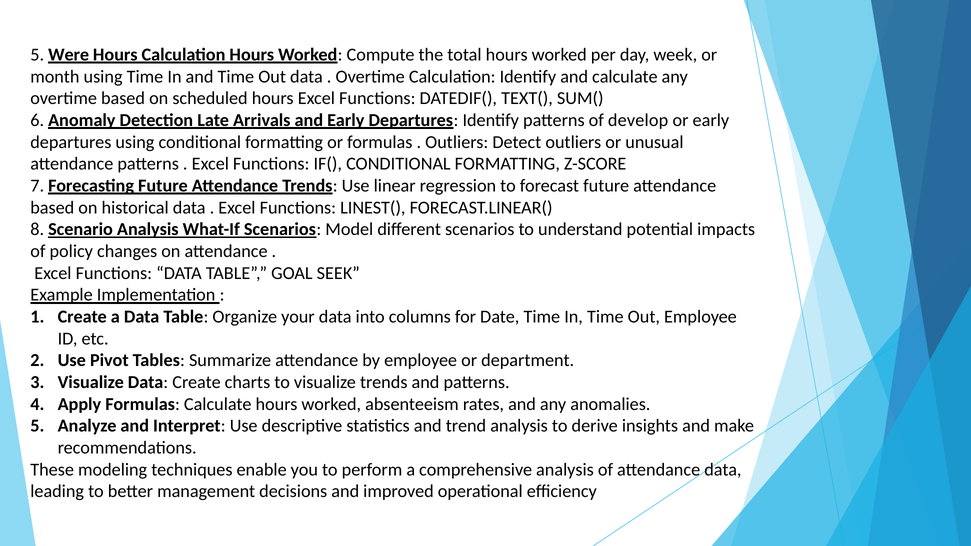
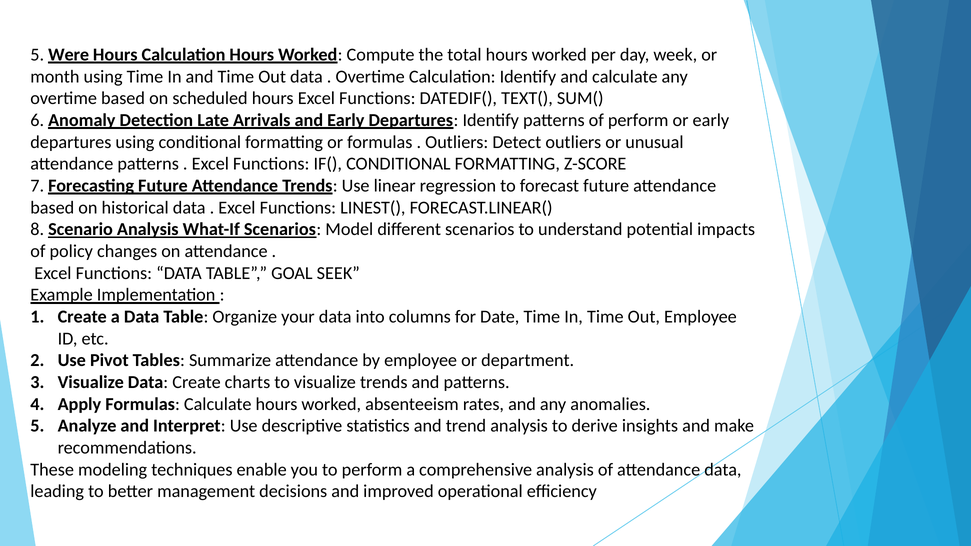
of develop: develop -> perform (638, 120)
